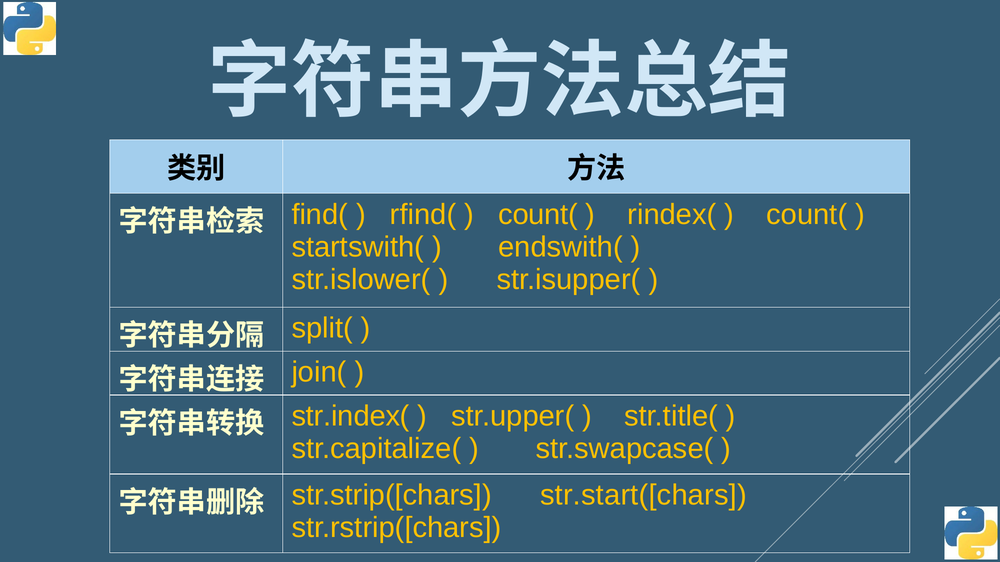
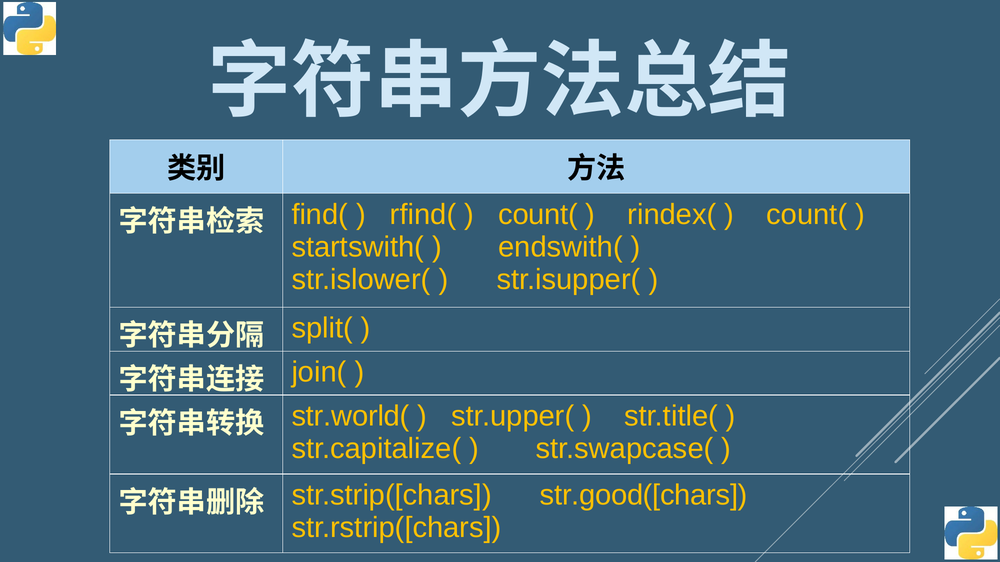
str.index(: str.index( -> str.world( (351, 417)
str.start([chars: str.start([chars -> str.good([chars (644, 496)
